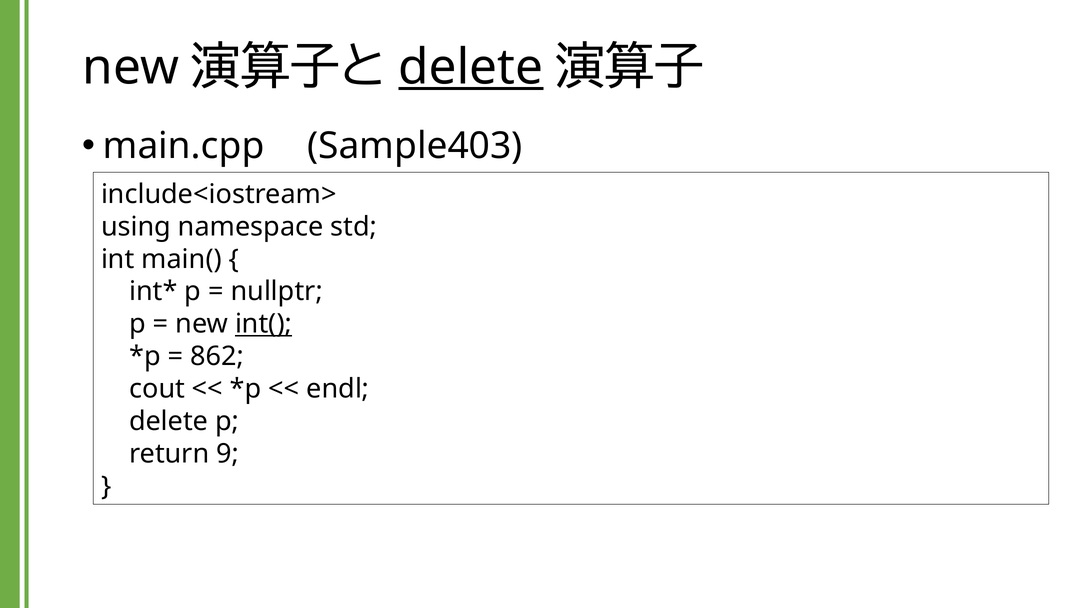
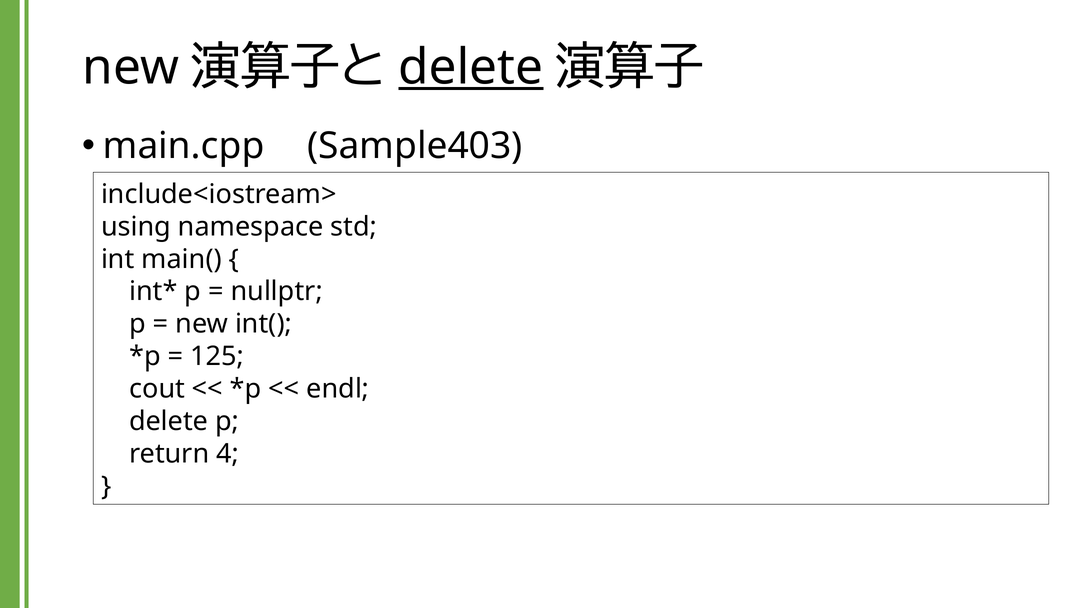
int( underline: present -> none (263, 324)
862: 862 -> 125 (217, 357)
9: 9 -> 4 (228, 454)
